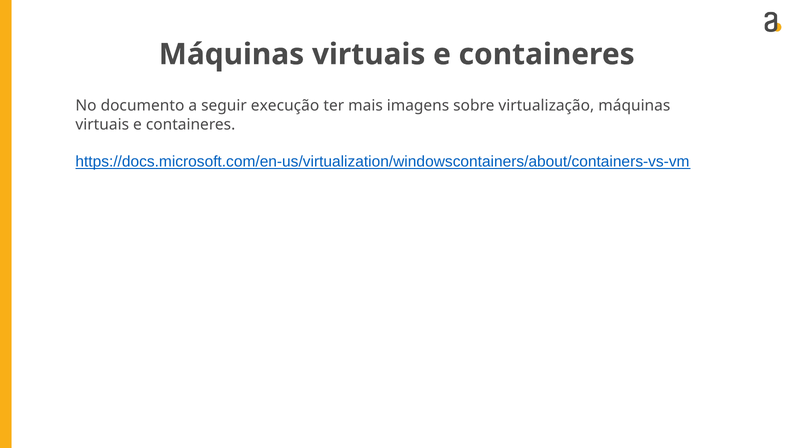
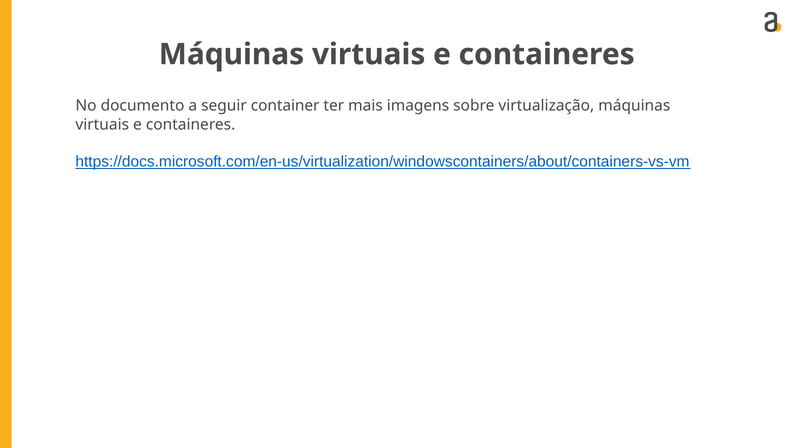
execução: execução -> container (285, 106)
